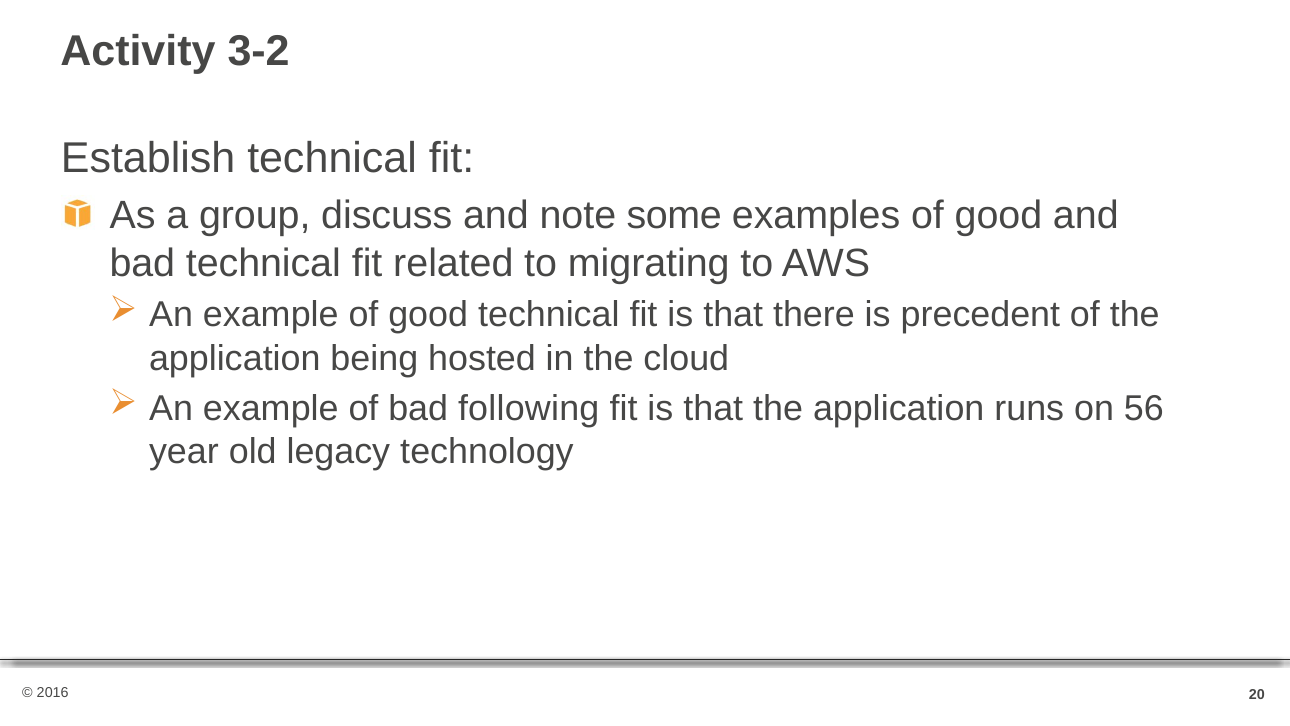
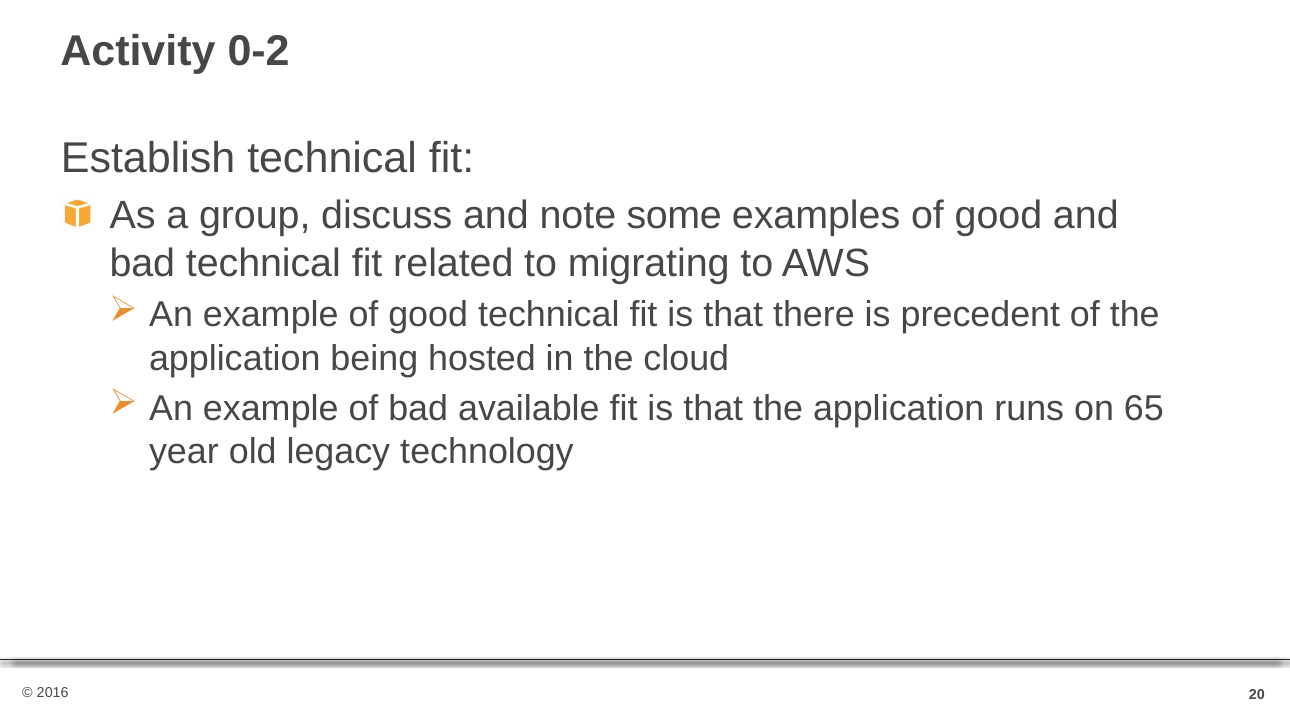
3-2: 3-2 -> 0-2 (259, 51)
following: following -> available (529, 408)
56: 56 -> 65 (1144, 408)
